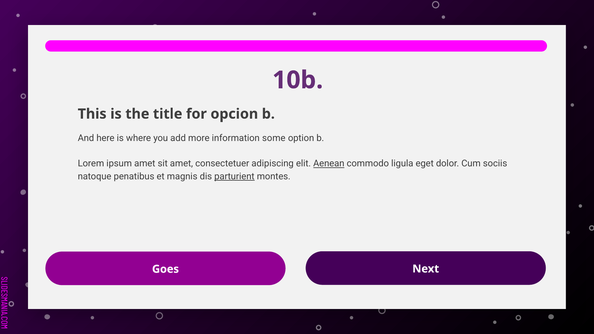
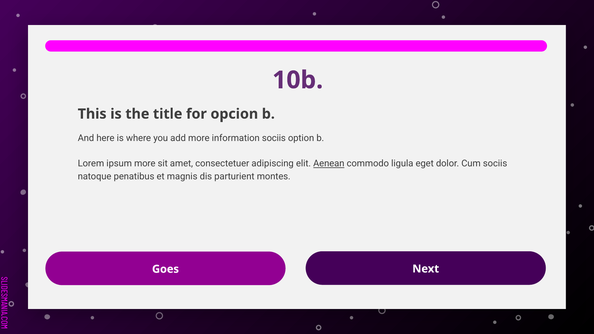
information some: some -> sociis (274, 138)
ipsum amet: amet -> more (145, 164)
parturient underline: present -> none (234, 176)
